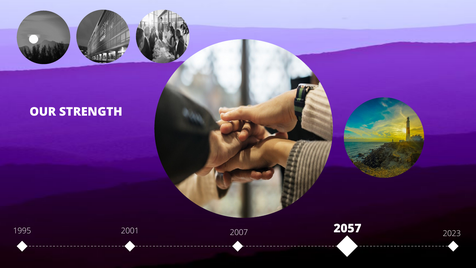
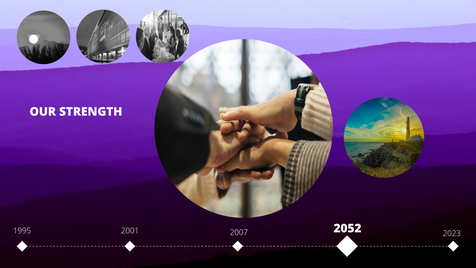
2057: 2057 -> 2052 (348, 228)
